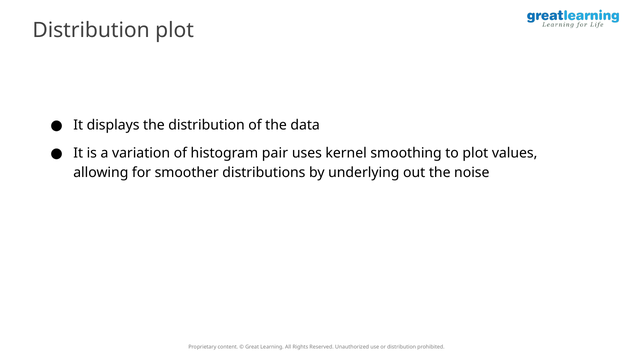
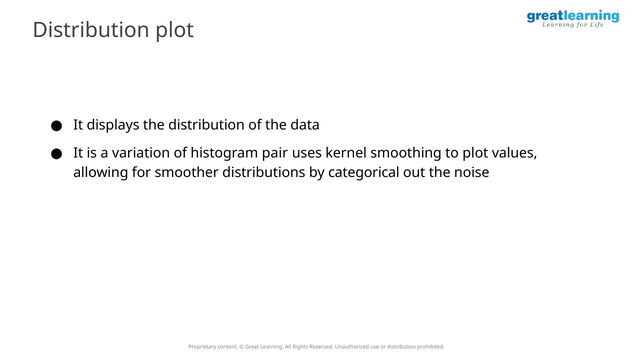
underlying: underlying -> categorical (364, 172)
